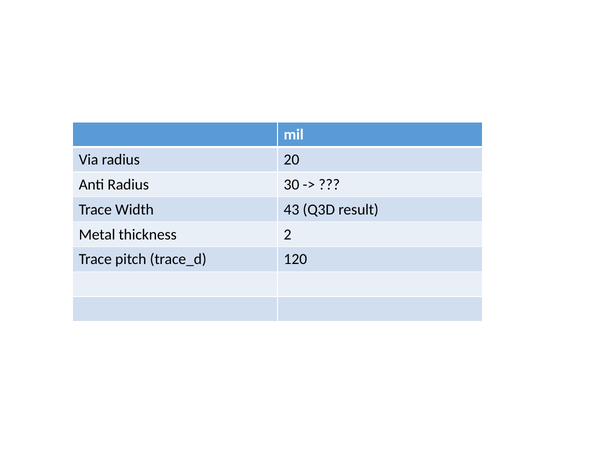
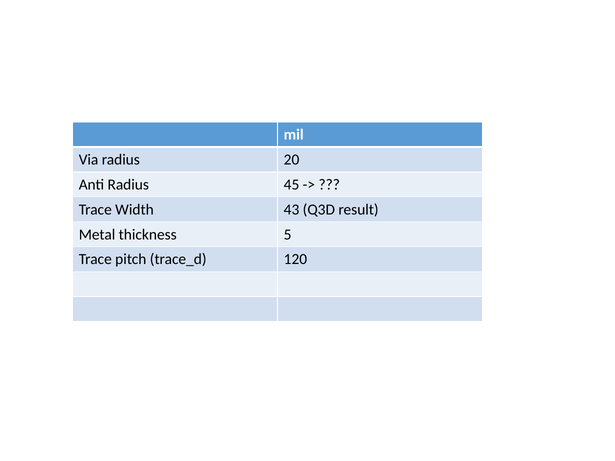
30: 30 -> 45 (292, 185)
2: 2 -> 5 (288, 235)
